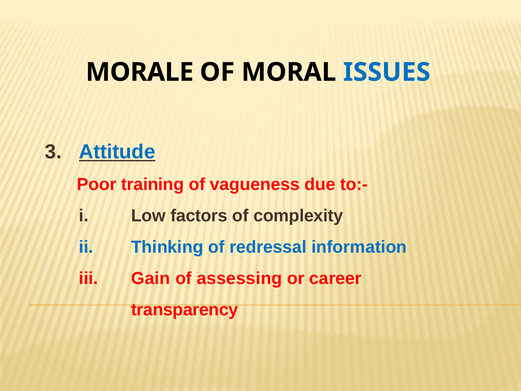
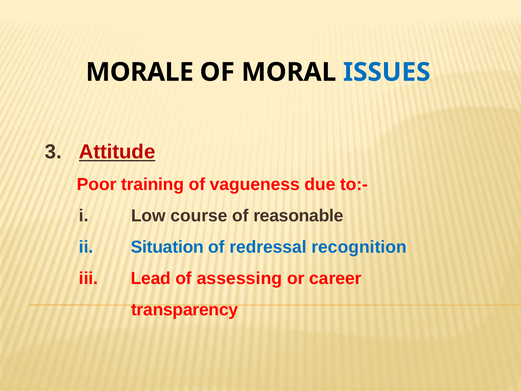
Attitude colour: blue -> red (117, 152)
factors: factors -> course (199, 216)
complexity: complexity -> reasonable (298, 216)
Thinking: Thinking -> Situation (167, 247)
information: information -> recognition (359, 247)
Gain: Gain -> Lead (151, 278)
